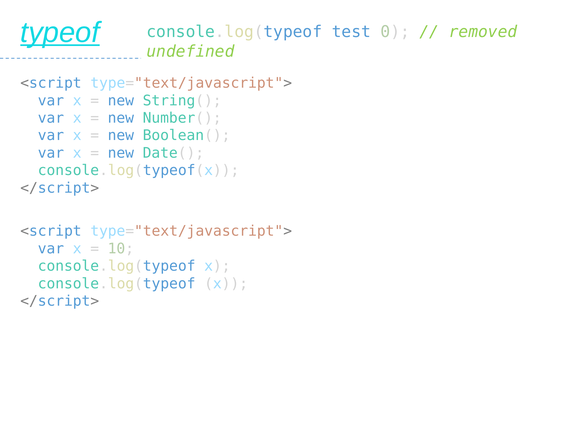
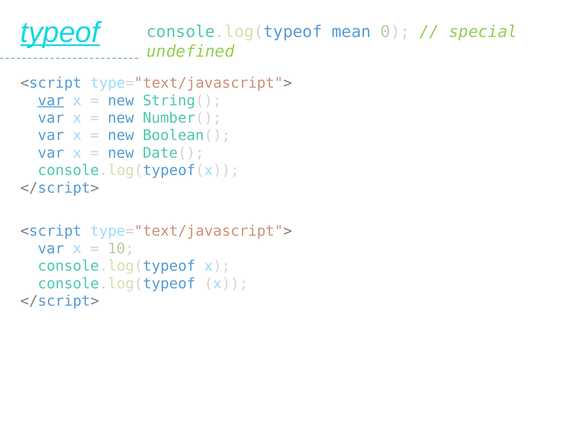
test: test -> mean (351, 32)
removed: removed -> special (483, 32)
var underline: none -> present (51, 101)
